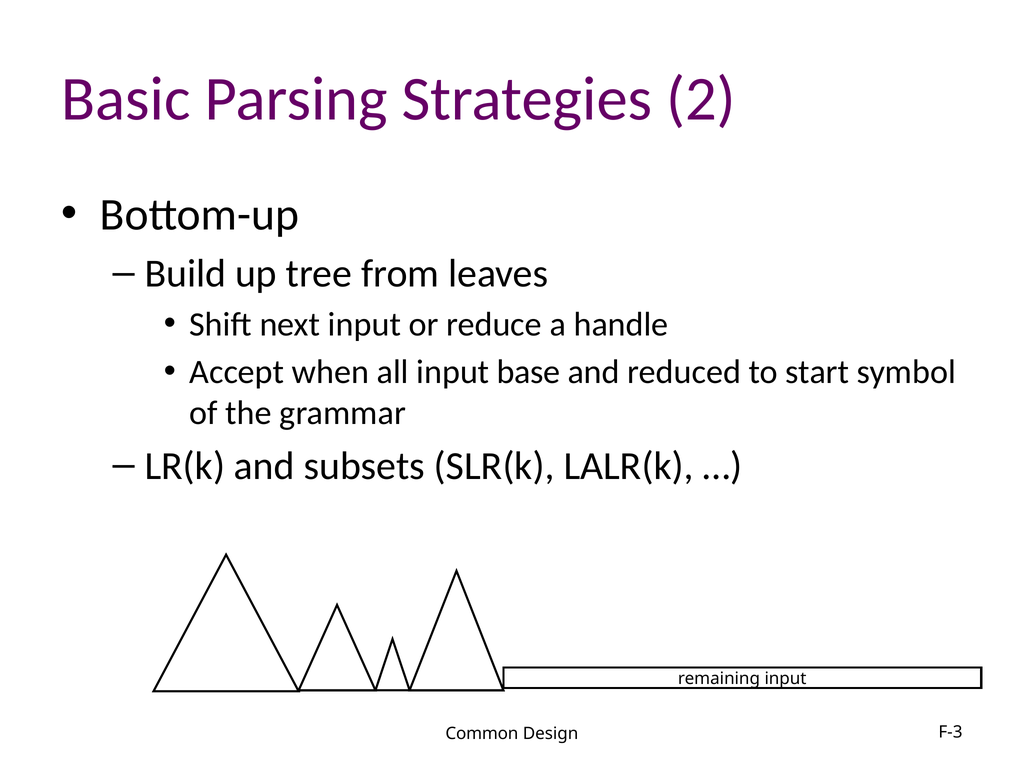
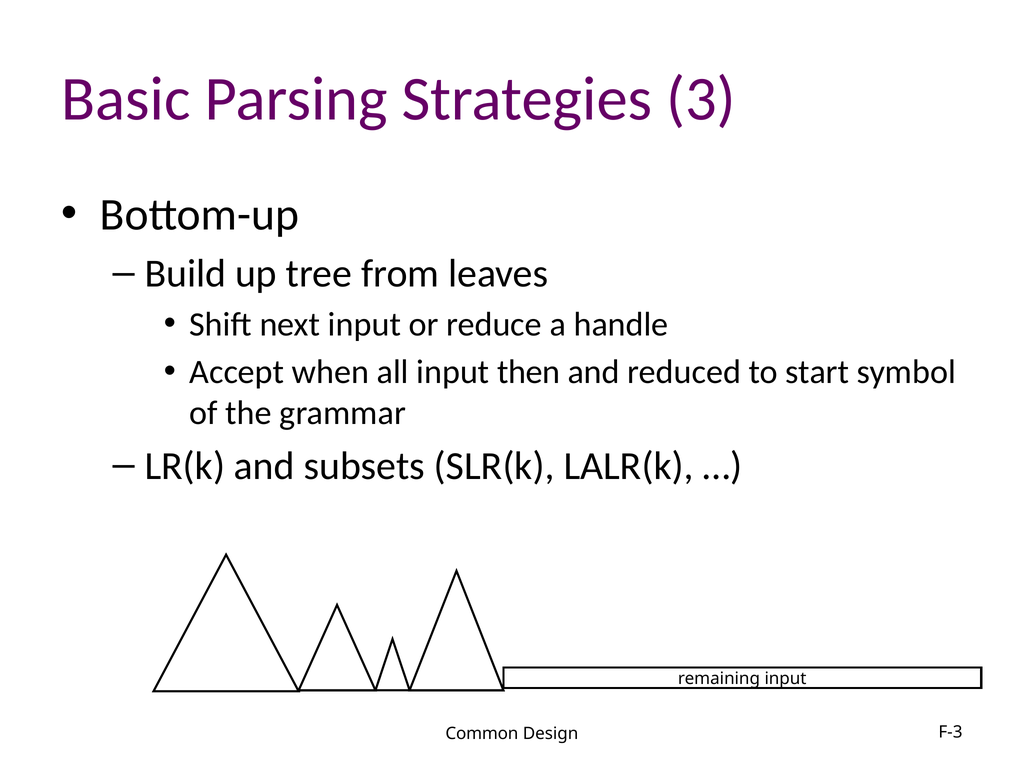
2: 2 -> 3 (701, 99)
base: base -> then (529, 372)
